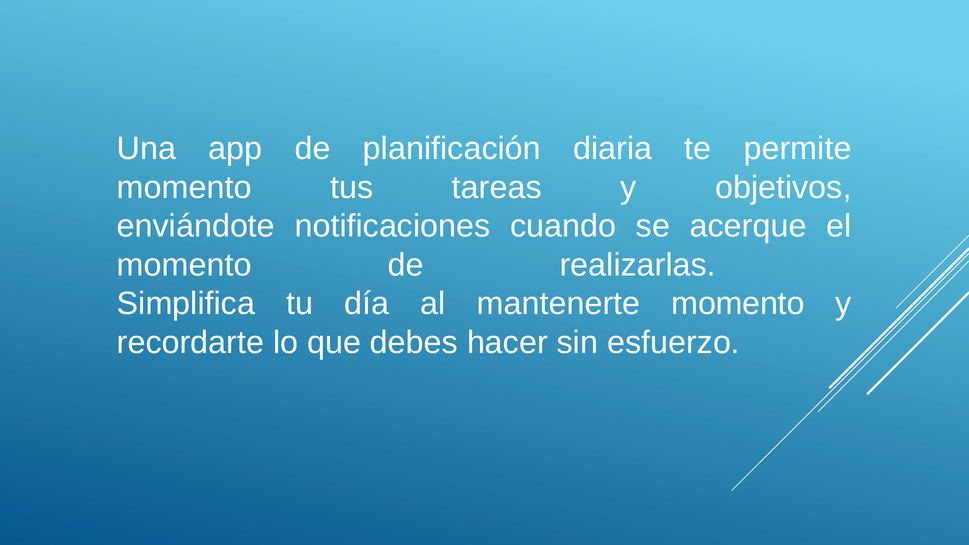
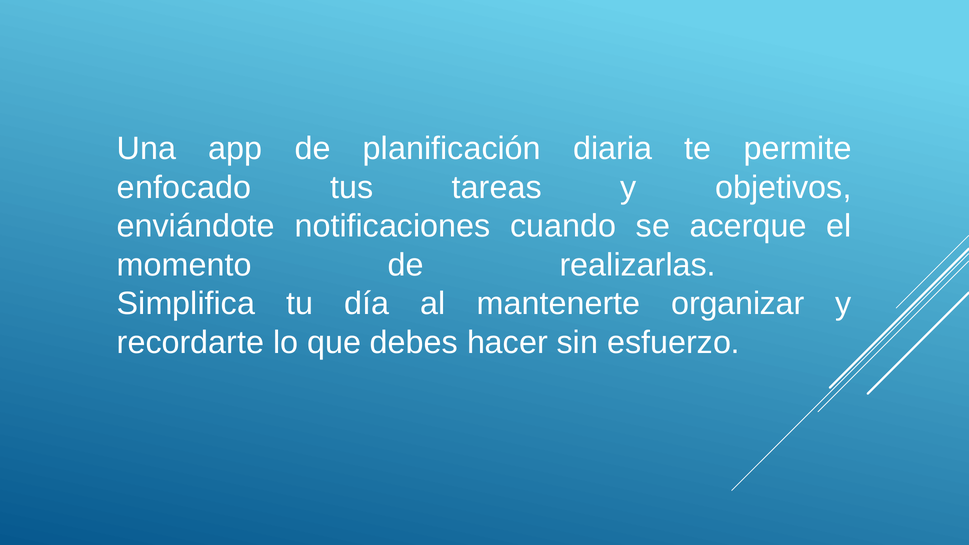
momento: momento -> enfocado (184, 187)
mantenerte momento: momento -> organizar (738, 304)
